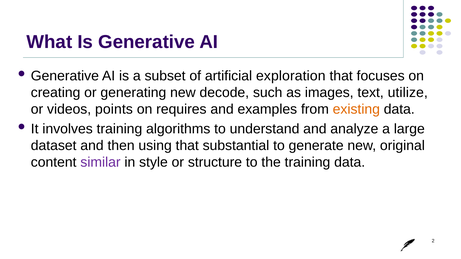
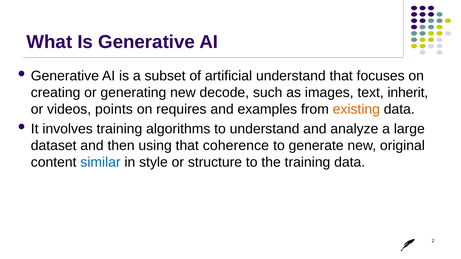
artificial exploration: exploration -> understand (291, 76)
utilize: utilize -> inherit (408, 93)
substantial: substantial -> coherence (236, 146)
similar colour: purple -> blue (100, 162)
